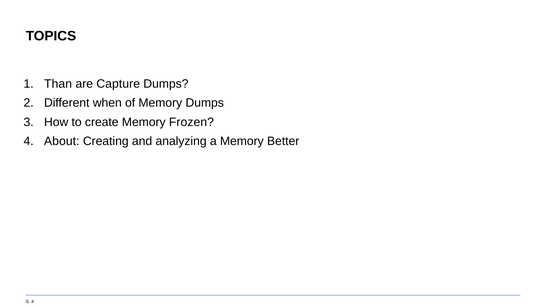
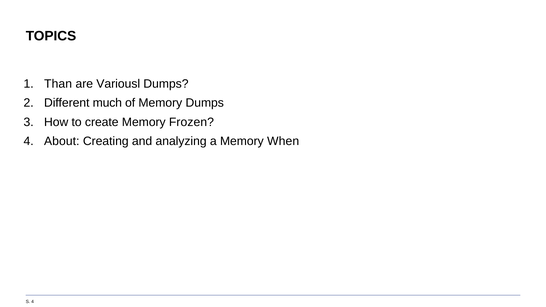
Capture: Capture -> Variousl (118, 84)
when: when -> much (107, 103)
Better: Better -> When (283, 141)
